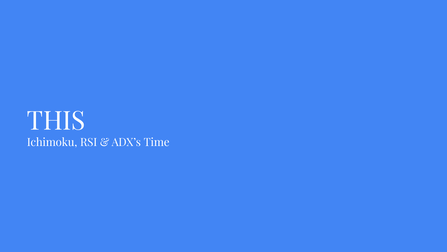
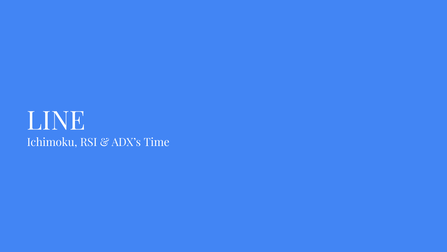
THIS: THIS -> LINE (56, 121)
